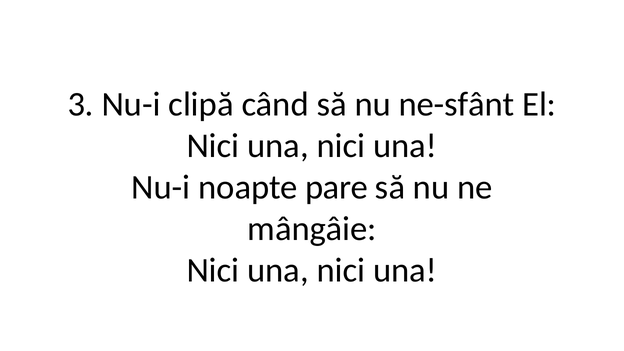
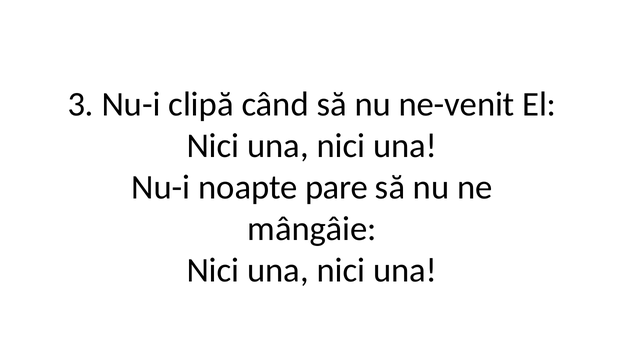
ne-sfânt: ne-sfânt -> ne-venit (457, 104)
